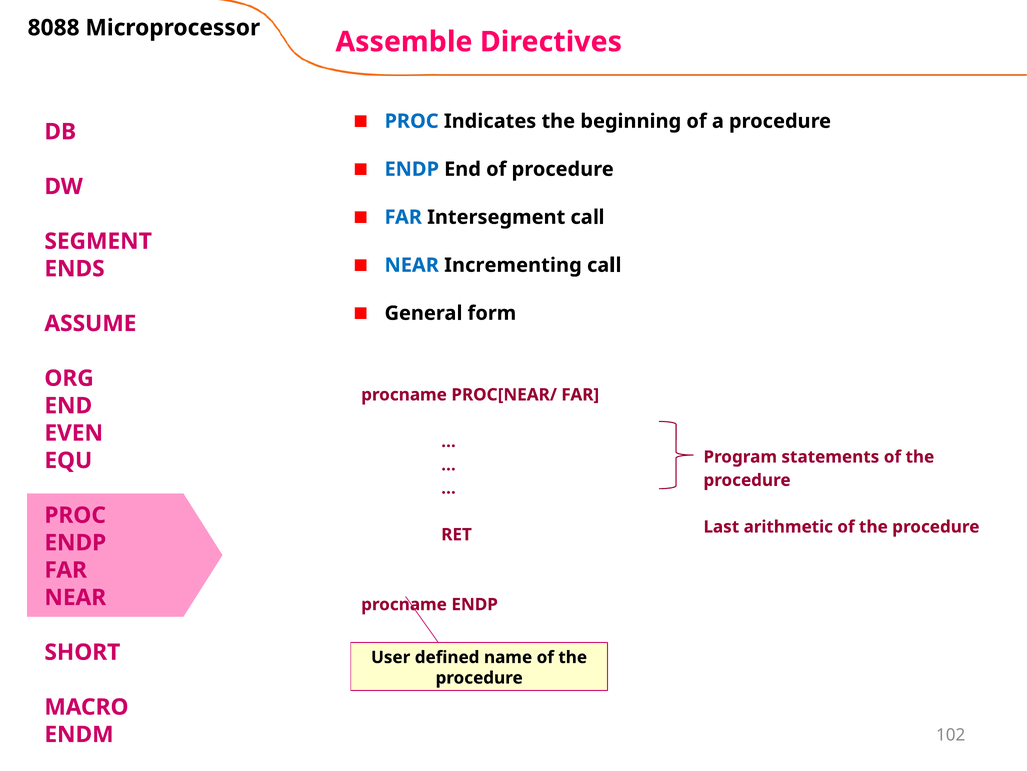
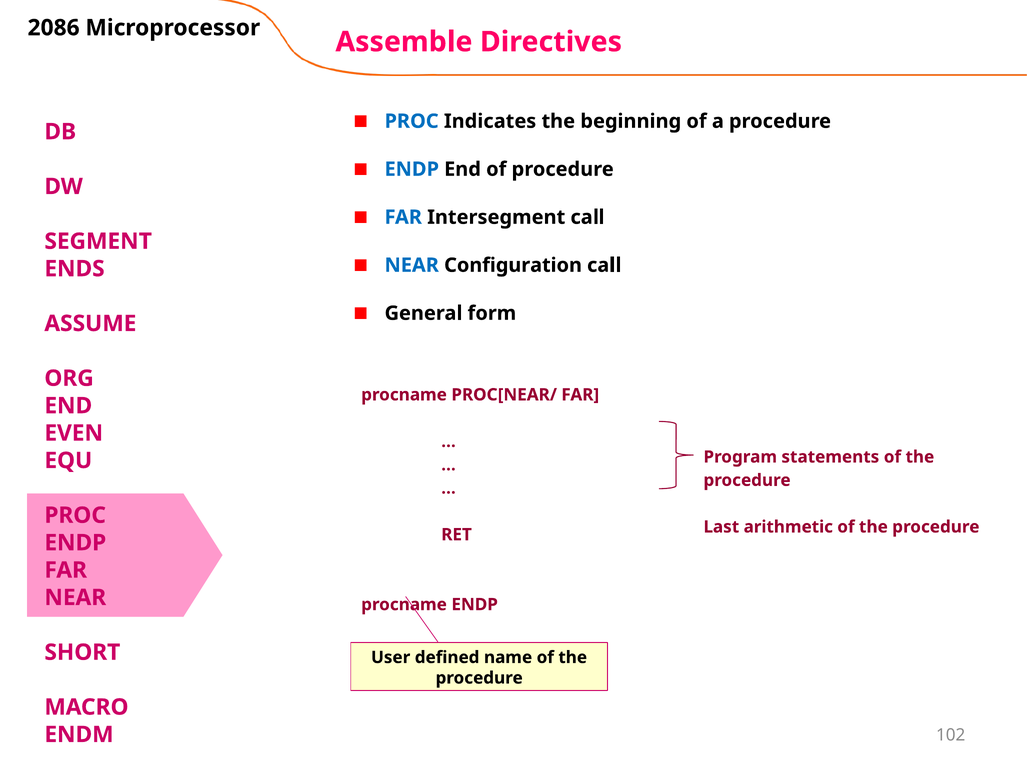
8088: 8088 -> 2086 (54, 28)
Incrementing: Incrementing -> Configuration (513, 265)
